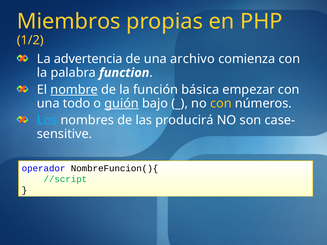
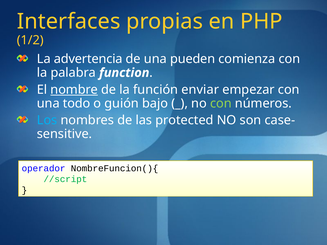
Miembros: Miembros -> Interfaces (69, 21)
archivo: archivo -> pueden (193, 59)
básica: básica -> enviar (200, 90)
guión underline: present -> none (122, 103)
con colour: yellow -> light green (221, 103)
producirá: producirá -> protected (184, 120)
